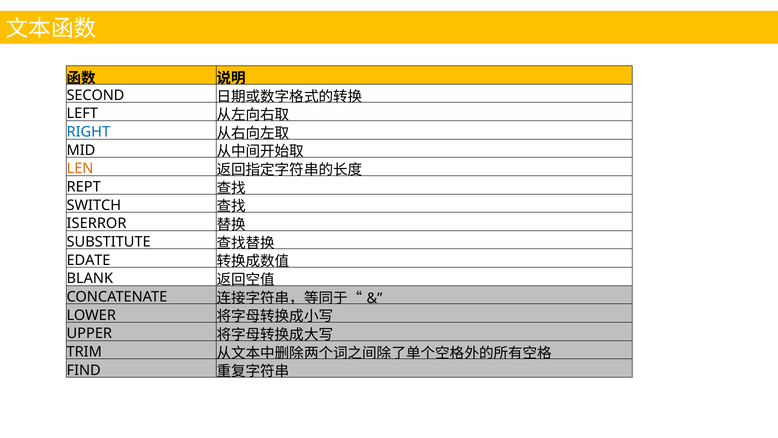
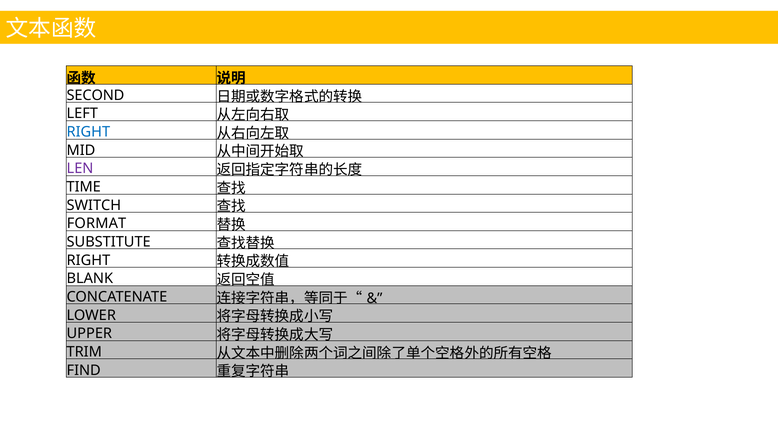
LEN colour: orange -> purple (80, 168)
REPT: REPT -> TIME (84, 187)
ISERROR: ISERROR -> FORMAT (96, 223)
EDATE: EDATE -> RIGHT (88, 260)
